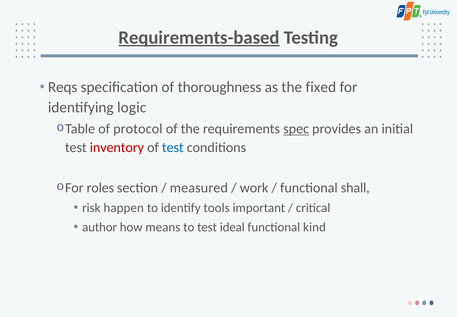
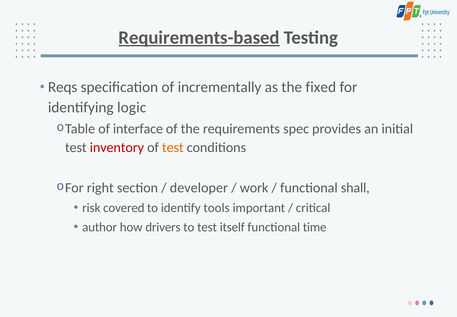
thoroughness: thoroughness -> incrementally (220, 87)
protocol: protocol -> interface (138, 129)
spec underline: present -> none (296, 129)
test colour: blue -> orange (173, 147)
roles: roles -> right (100, 187)
measured: measured -> developer (199, 187)
happen: happen -> covered (124, 207)
means: means -> drivers (163, 227)
ideal: ideal -> itself (232, 227)
kind: kind -> time (315, 227)
